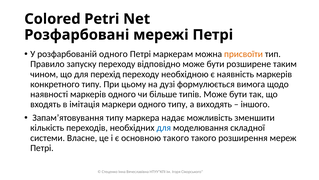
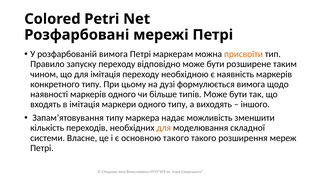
розфарбованій одного: одного -> вимога (113, 54)
для перехід: перехід -> імітація (105, 74)
для colour: blue -> orange (164, 127)
